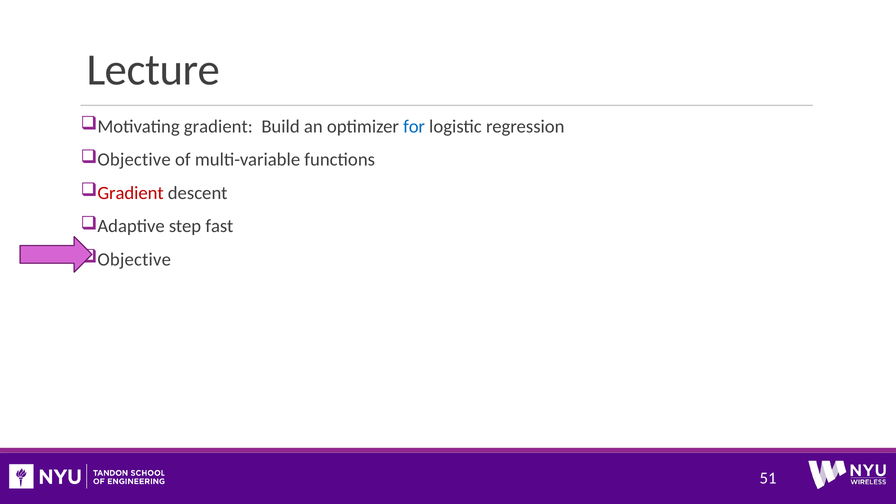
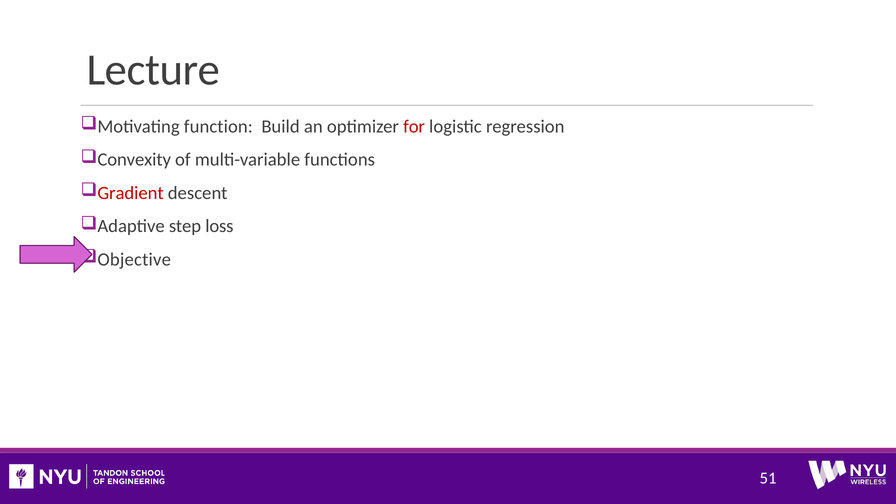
Motivating gradient: gradient -> function (218, 126)
for colour: blue -> red (414, 126)
Objective: Objective -> Convexity (134, 160)
fast: fast -> loss (219, 226)
